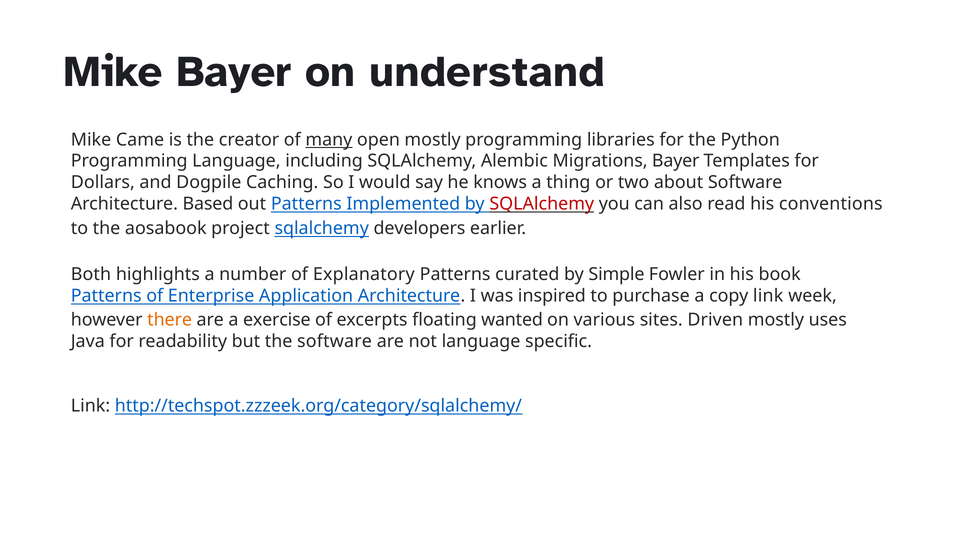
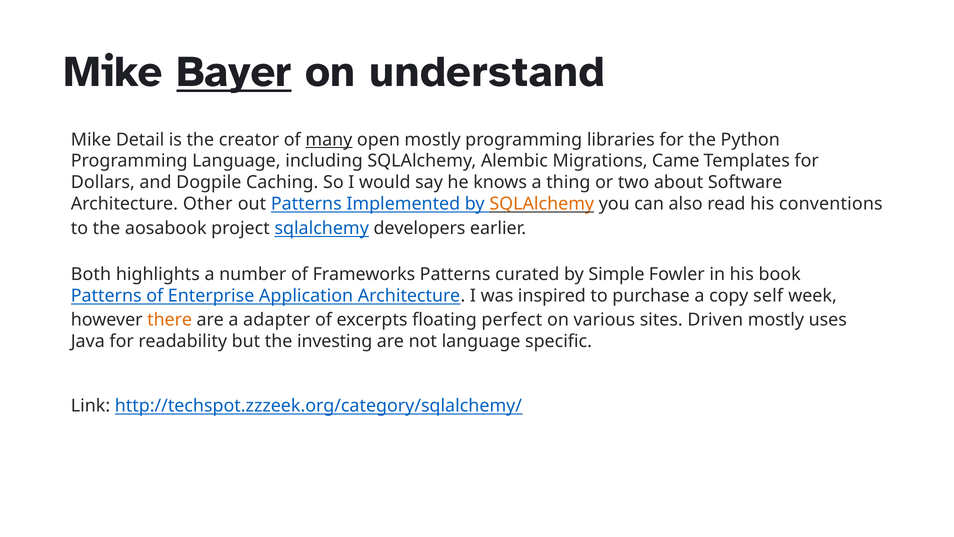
Bayer underline: none -> present (234, 72)
Came: Came -> Detail (140, 140)
Migrations Bayer: Bayer -> Came (676, 161)
Based: Based -> Other (208, 204)
SQLAlchemy colour: red -> orange (542, 204)
Explanatory: Explanatory -> Frameworks (364, 274)
copy link: link -> self (768, 296)
exercise: exercise -> adapter (277, 320)
wanted: wanted -> perfect (512, 320)
the software: software -> investing (335, 341)
